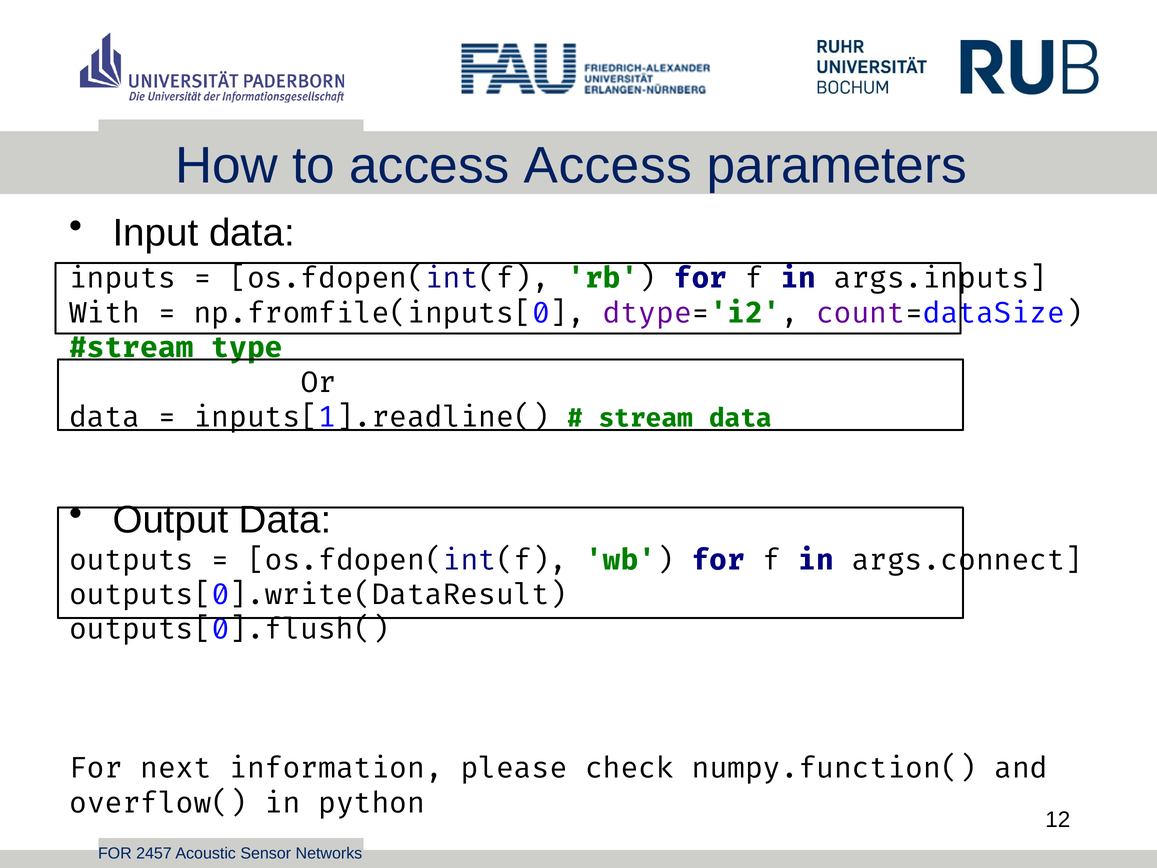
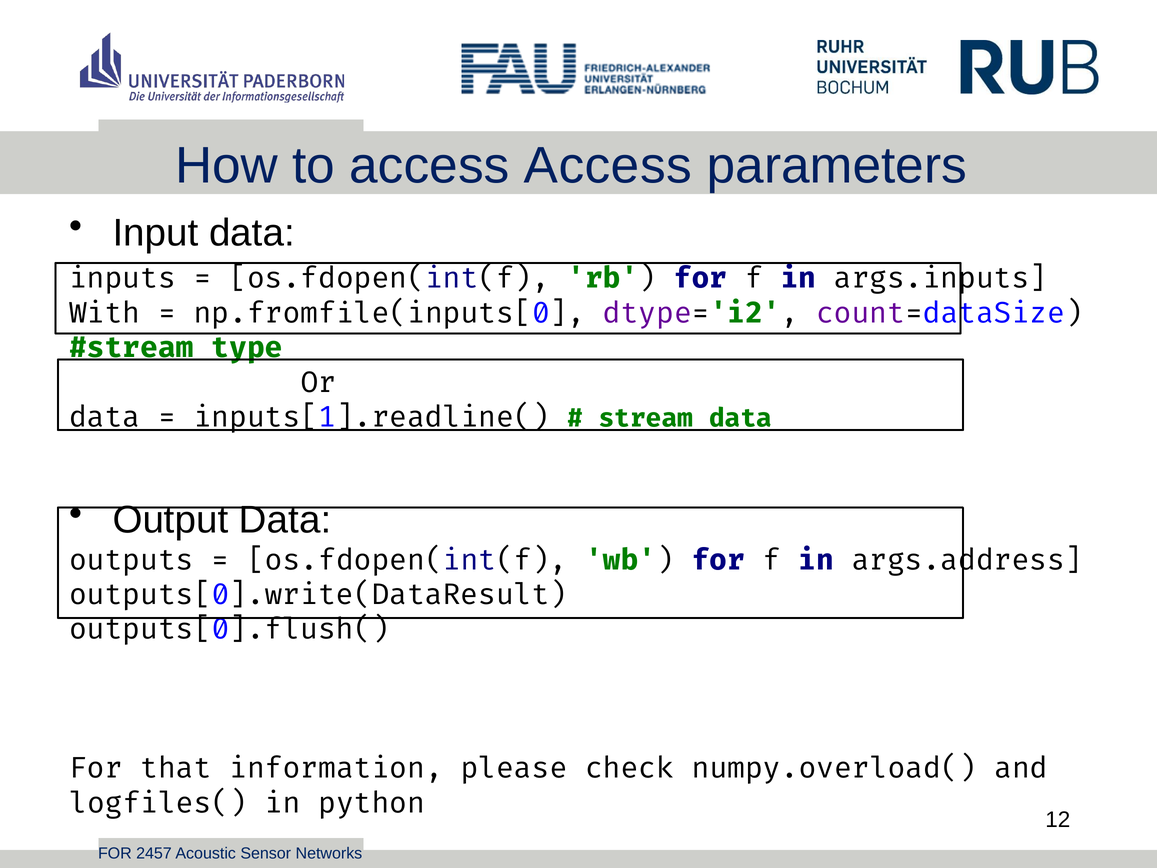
args.connect: args.connect -> args.address (967, 560)
next: next -> that (176, 768)
numpy.function(: numpy.function( -> numpy.overload( (834, 768)
overflow(: overflow( -> logfiles( (158, 803)
